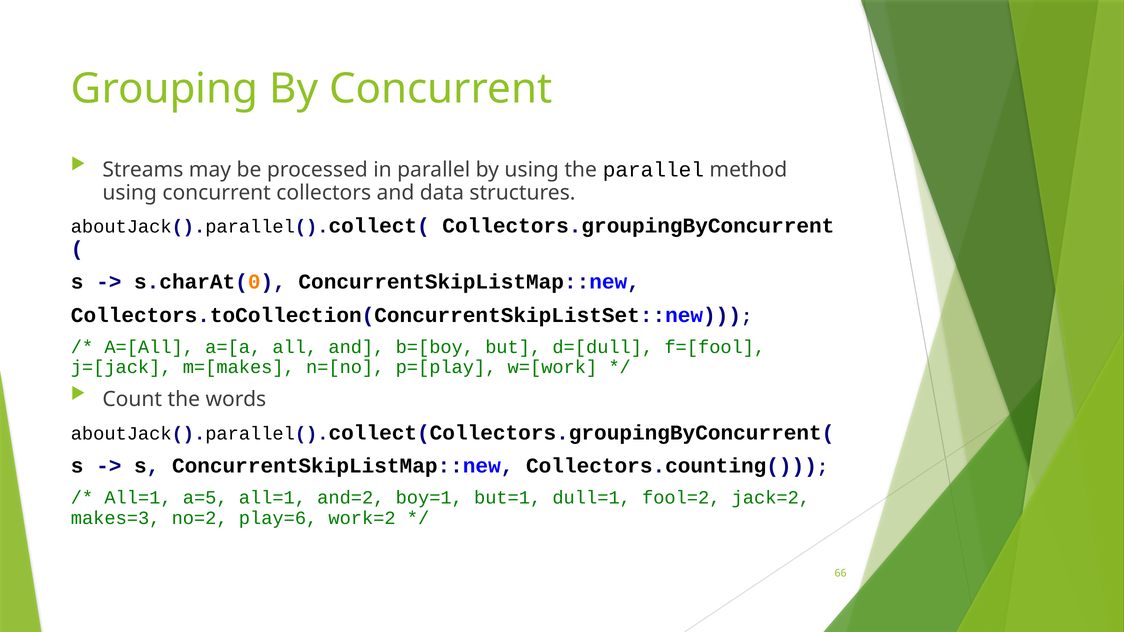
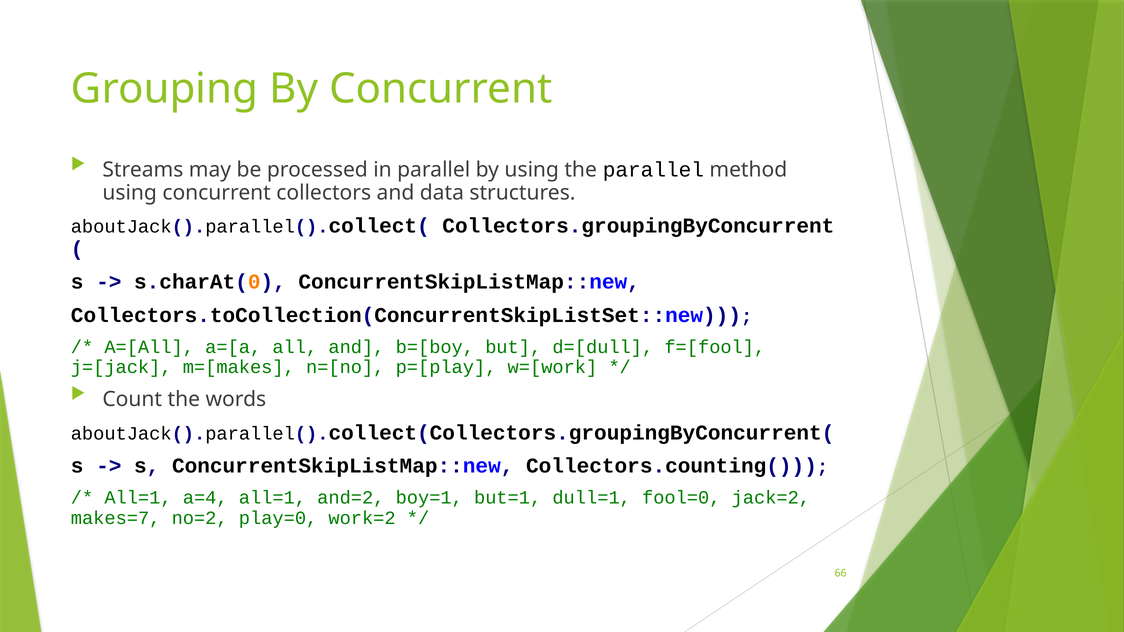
a=5: a=5 -> a=4 (205, 498)
fool=2: fool=2 -> fool=0 (681, 498)
makes=3: makes=3 -> makes=7 (116, 518)
play=6: play=6 -> play=0 (278, 518)
